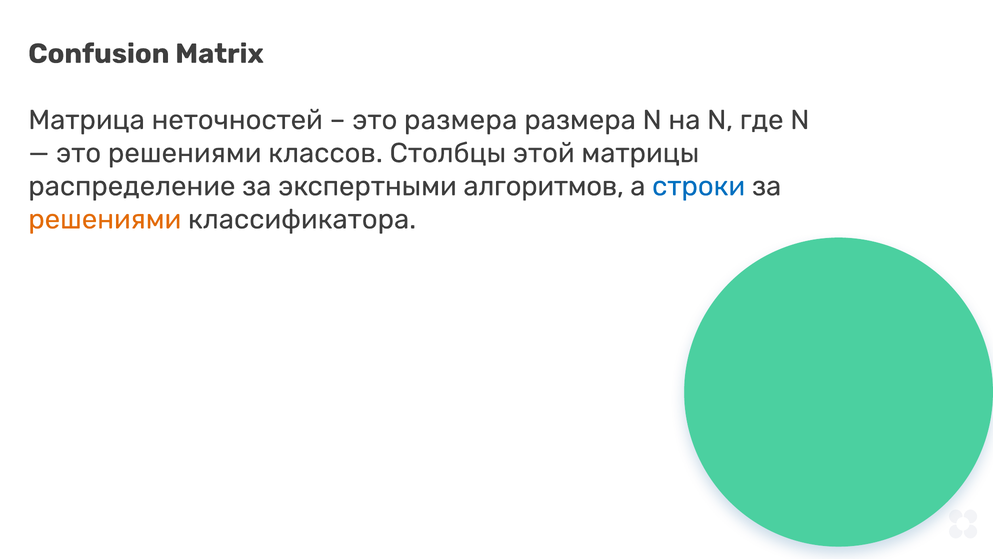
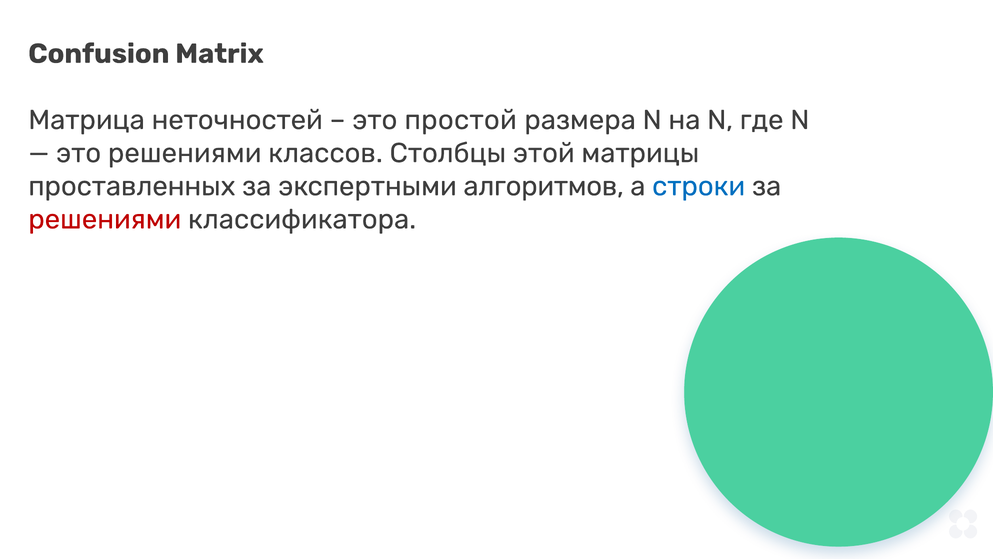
это размера: размера -> простой (461, 120)
распределение: распределение -> проставленных (132, 186)
решениями colour: orange -> red (105, 219)
